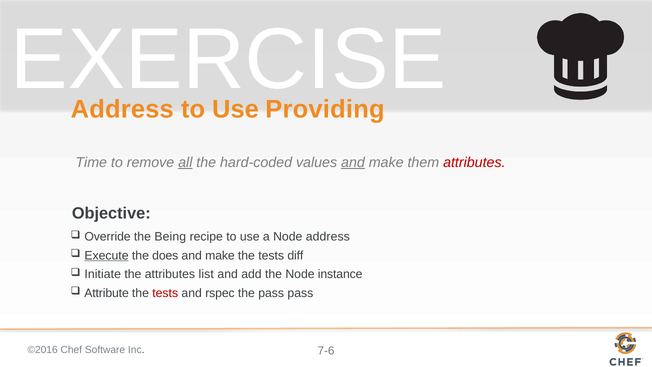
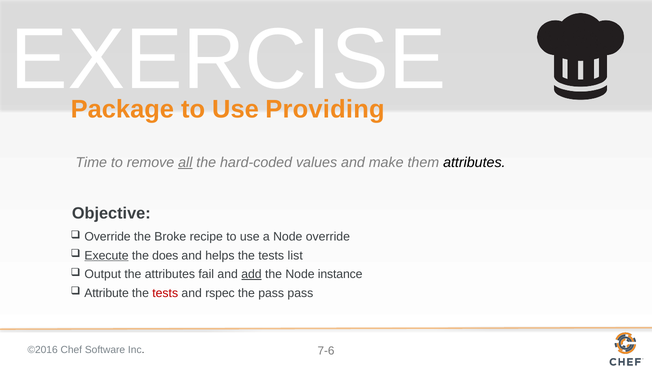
Address: Address -> Package (122, 109)
and underline: present -> none (353, 162)
attributes colour: red -> black (474, 162)
Being: Being -> Broke (170, 237)
Node address: address -> override (328, 237)
make: make -> helps (220, 255)
diff: diff -> list (295, 255)
Initiate: Initiate -> Output (103, 274)
list: list -> fail (206, 274)
add underline: none -> present (251, 274)
